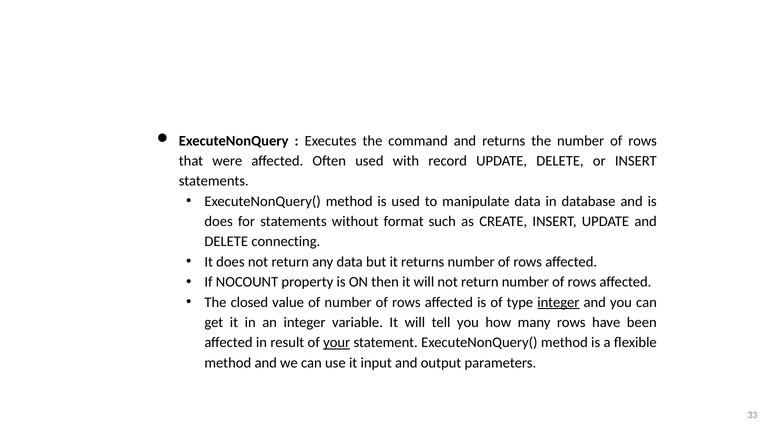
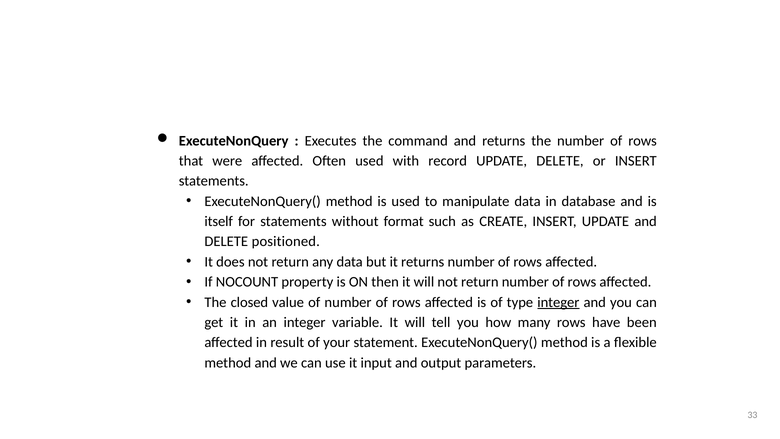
does: does -> itself (219, 221)
connecting: connecting -> positioned (286, 241)
your underline: present -> none (337, 342)
